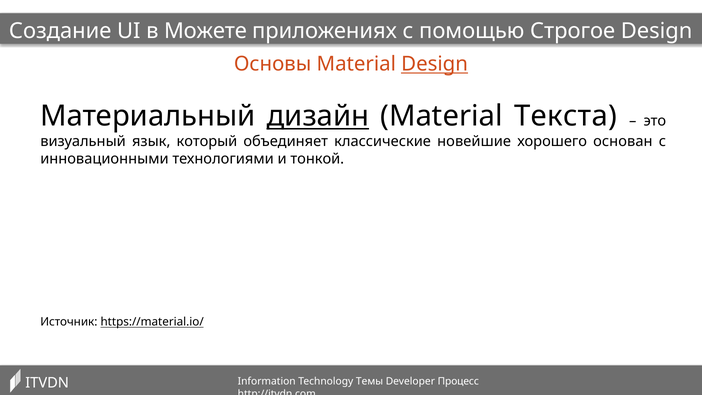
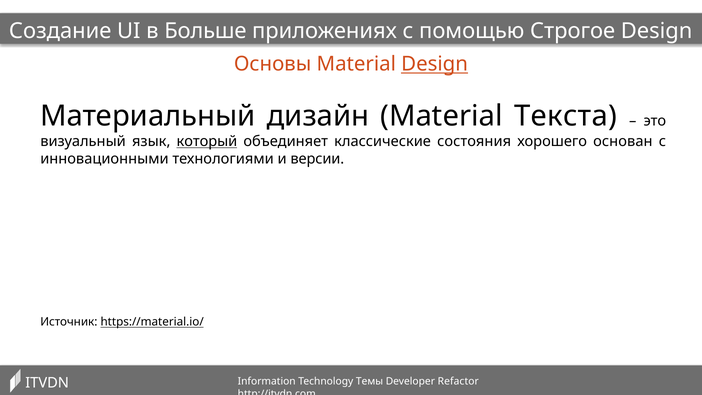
Можете: Можете -> Больше (205, 31)
дизайн underline: present -> none (318, 116)
который underline: none -> present (207, 141)
новейшие: новейшие -> состояния (474, 141)
тонкой: тонкой -> версии (317, 159)
Процесс: Процесс -> Refactor (458, 381)
